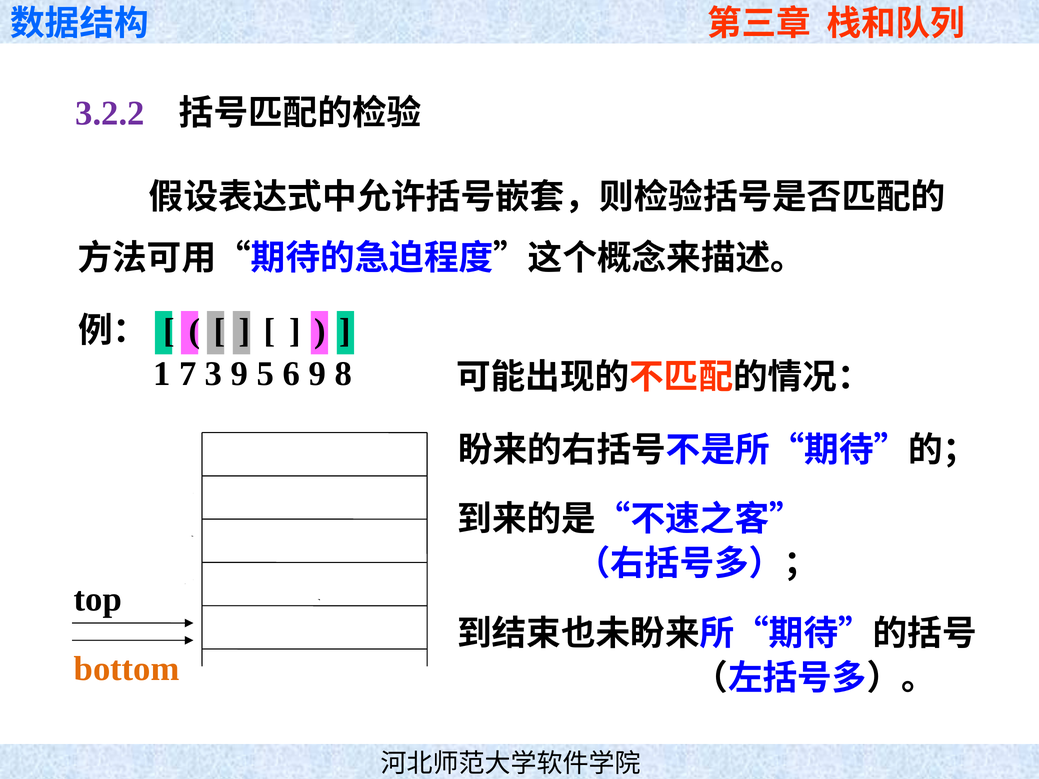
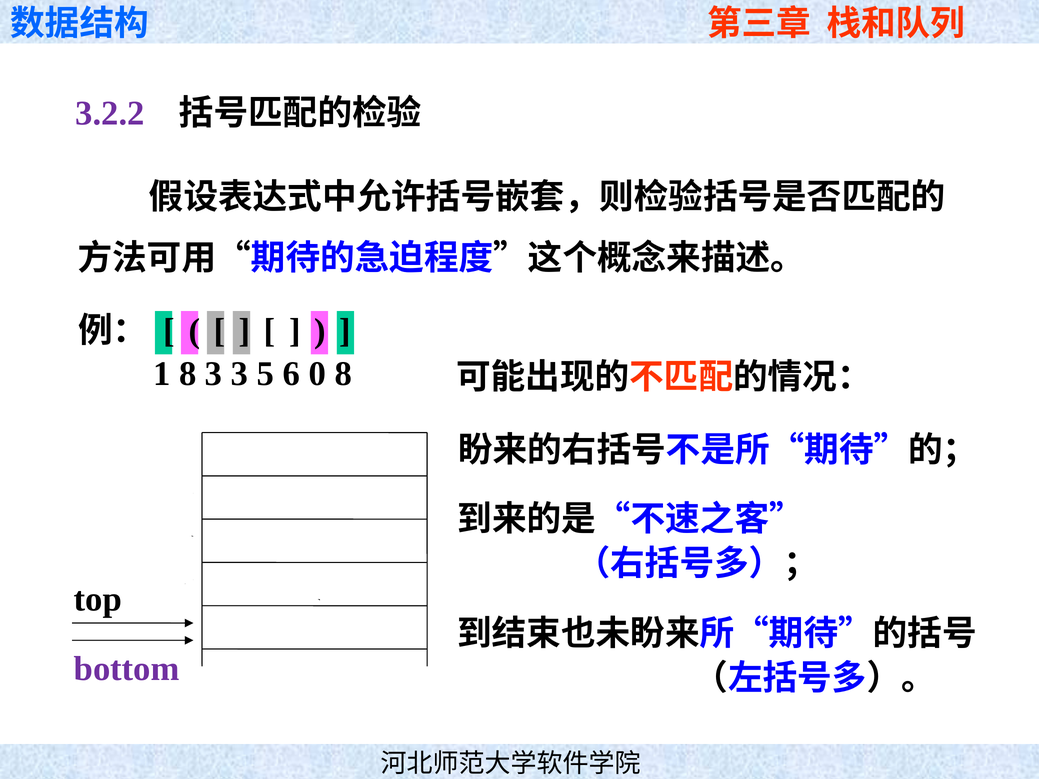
1 7: 7 -> 8 (188, 374)
3 9: 9 -> 3 (240, 374)
6 9: 9 -> 0 (318, 374)
bottom colour: orange -> purple (127, 669)
